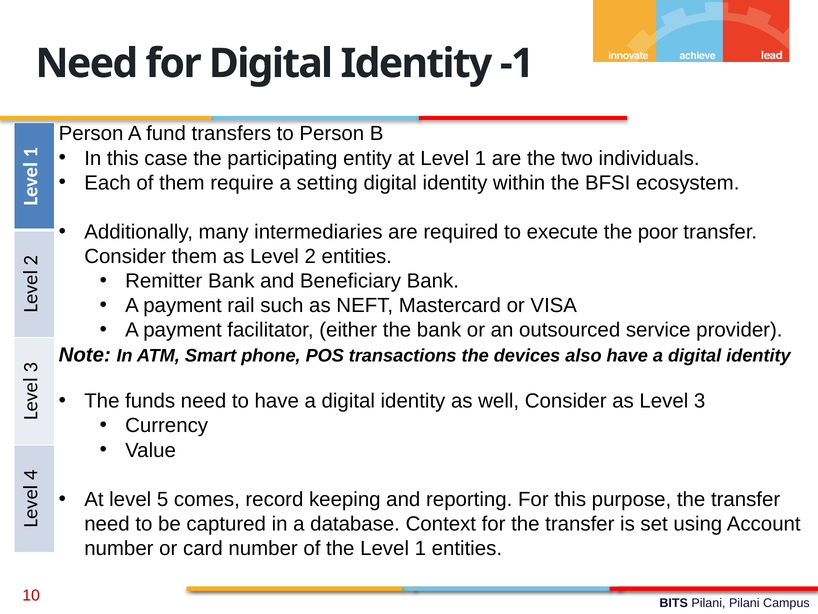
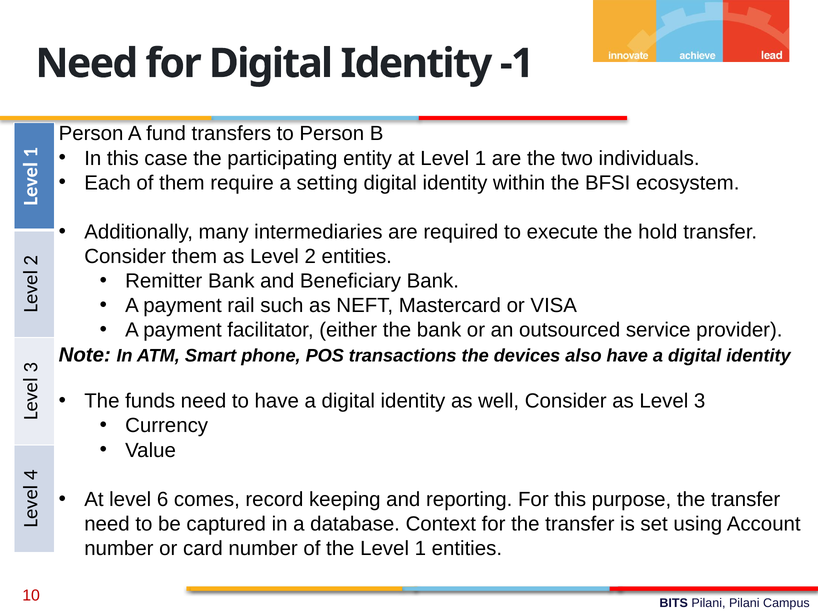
poor: poor -> hold (658, 232)
5: 5 -> 6 (163, 499)
